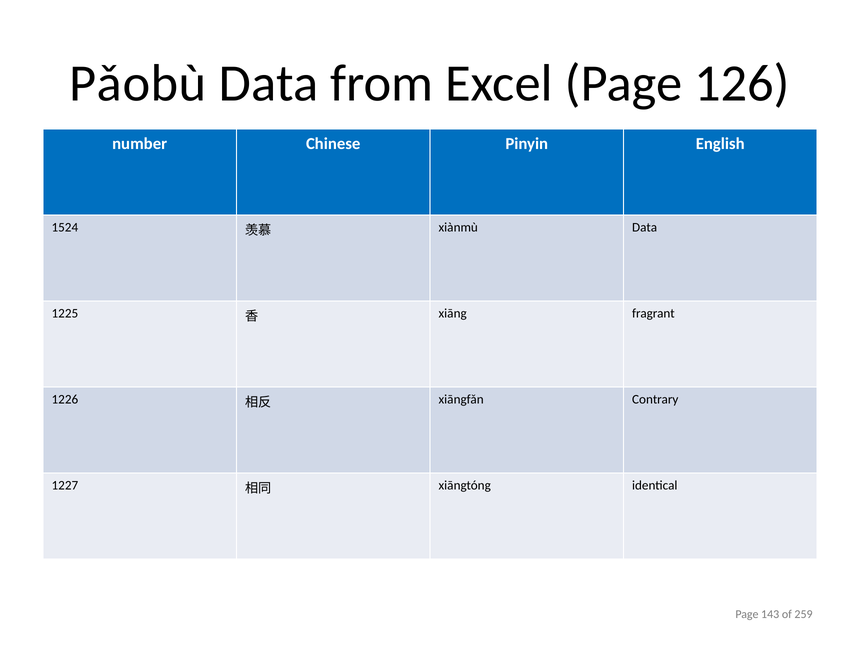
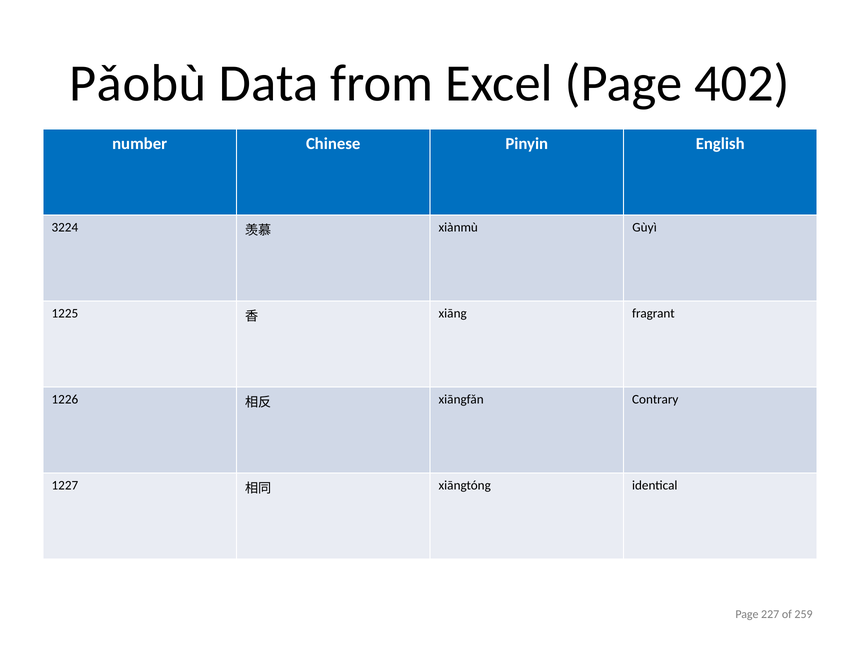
126: 126 -> 402 (742, 83)
1524: 1524 -> 3224 (65, 228)
xiànmù Data: Data -> Gùyì (645, 228)
143: 143 -> 227 (770, 614)
